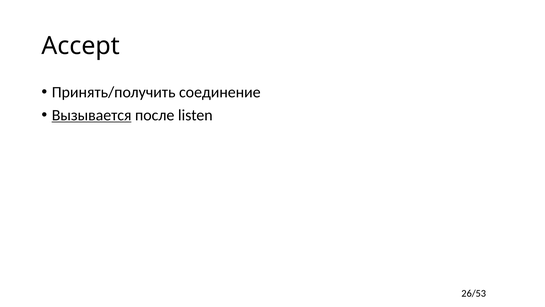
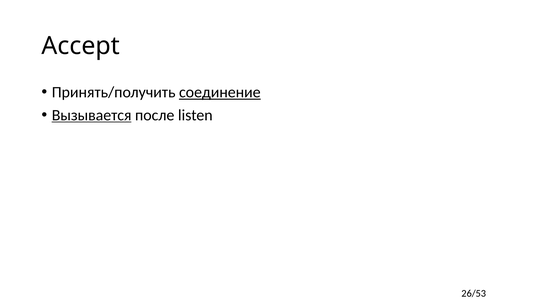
соединение underline: none -> present (220, 92)
